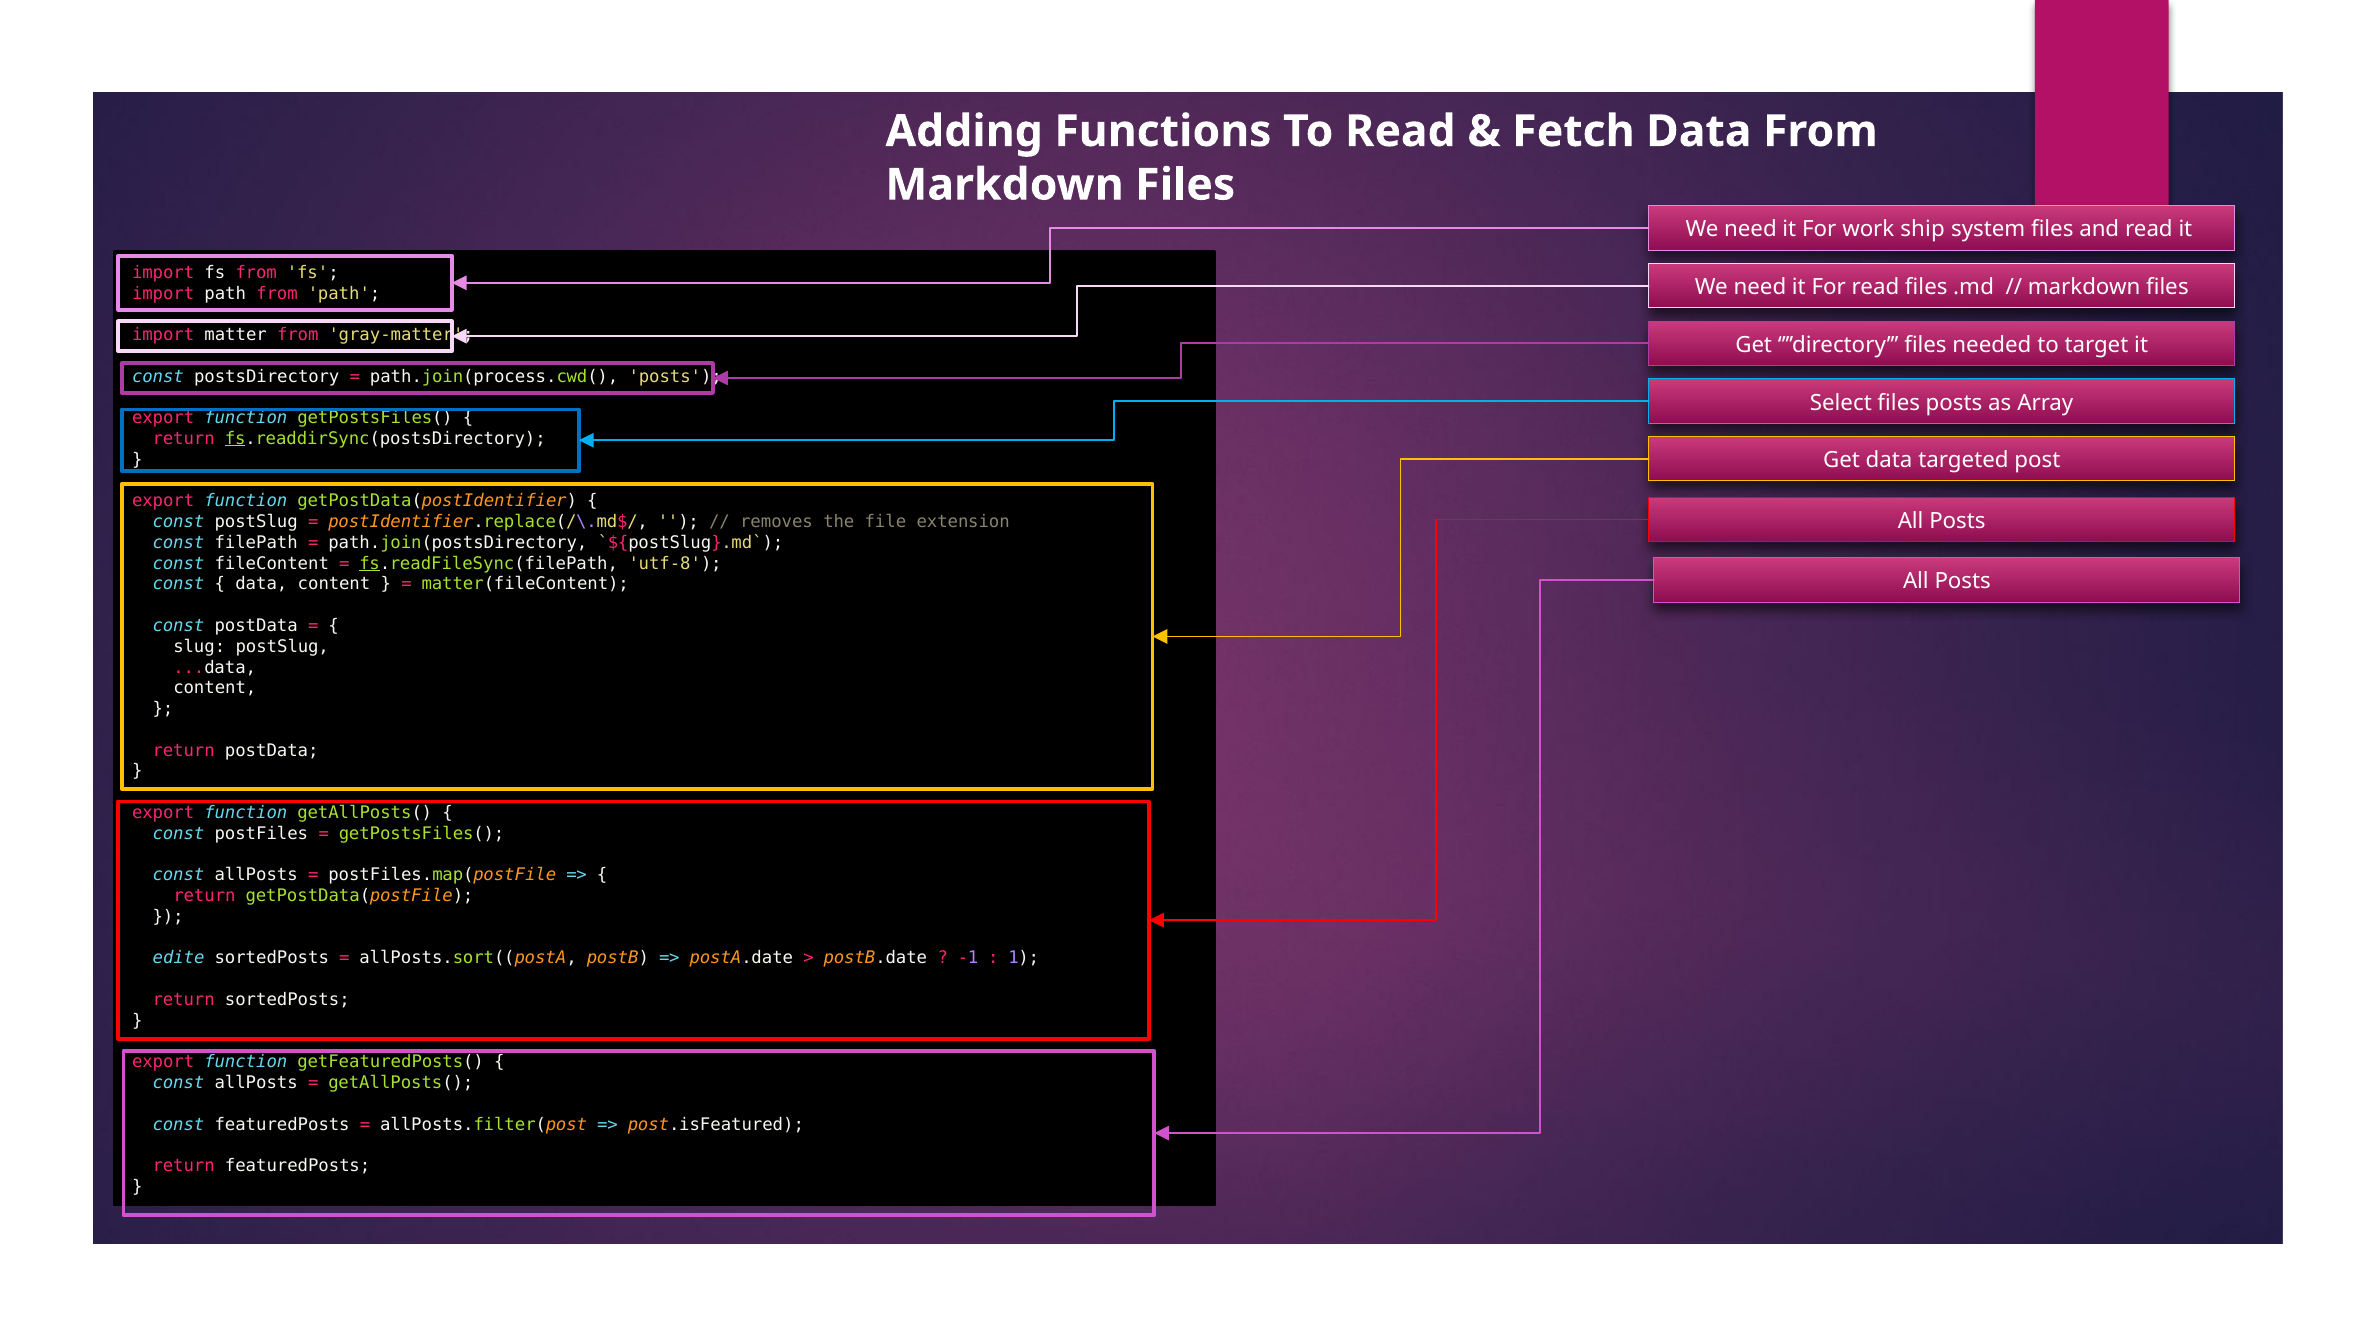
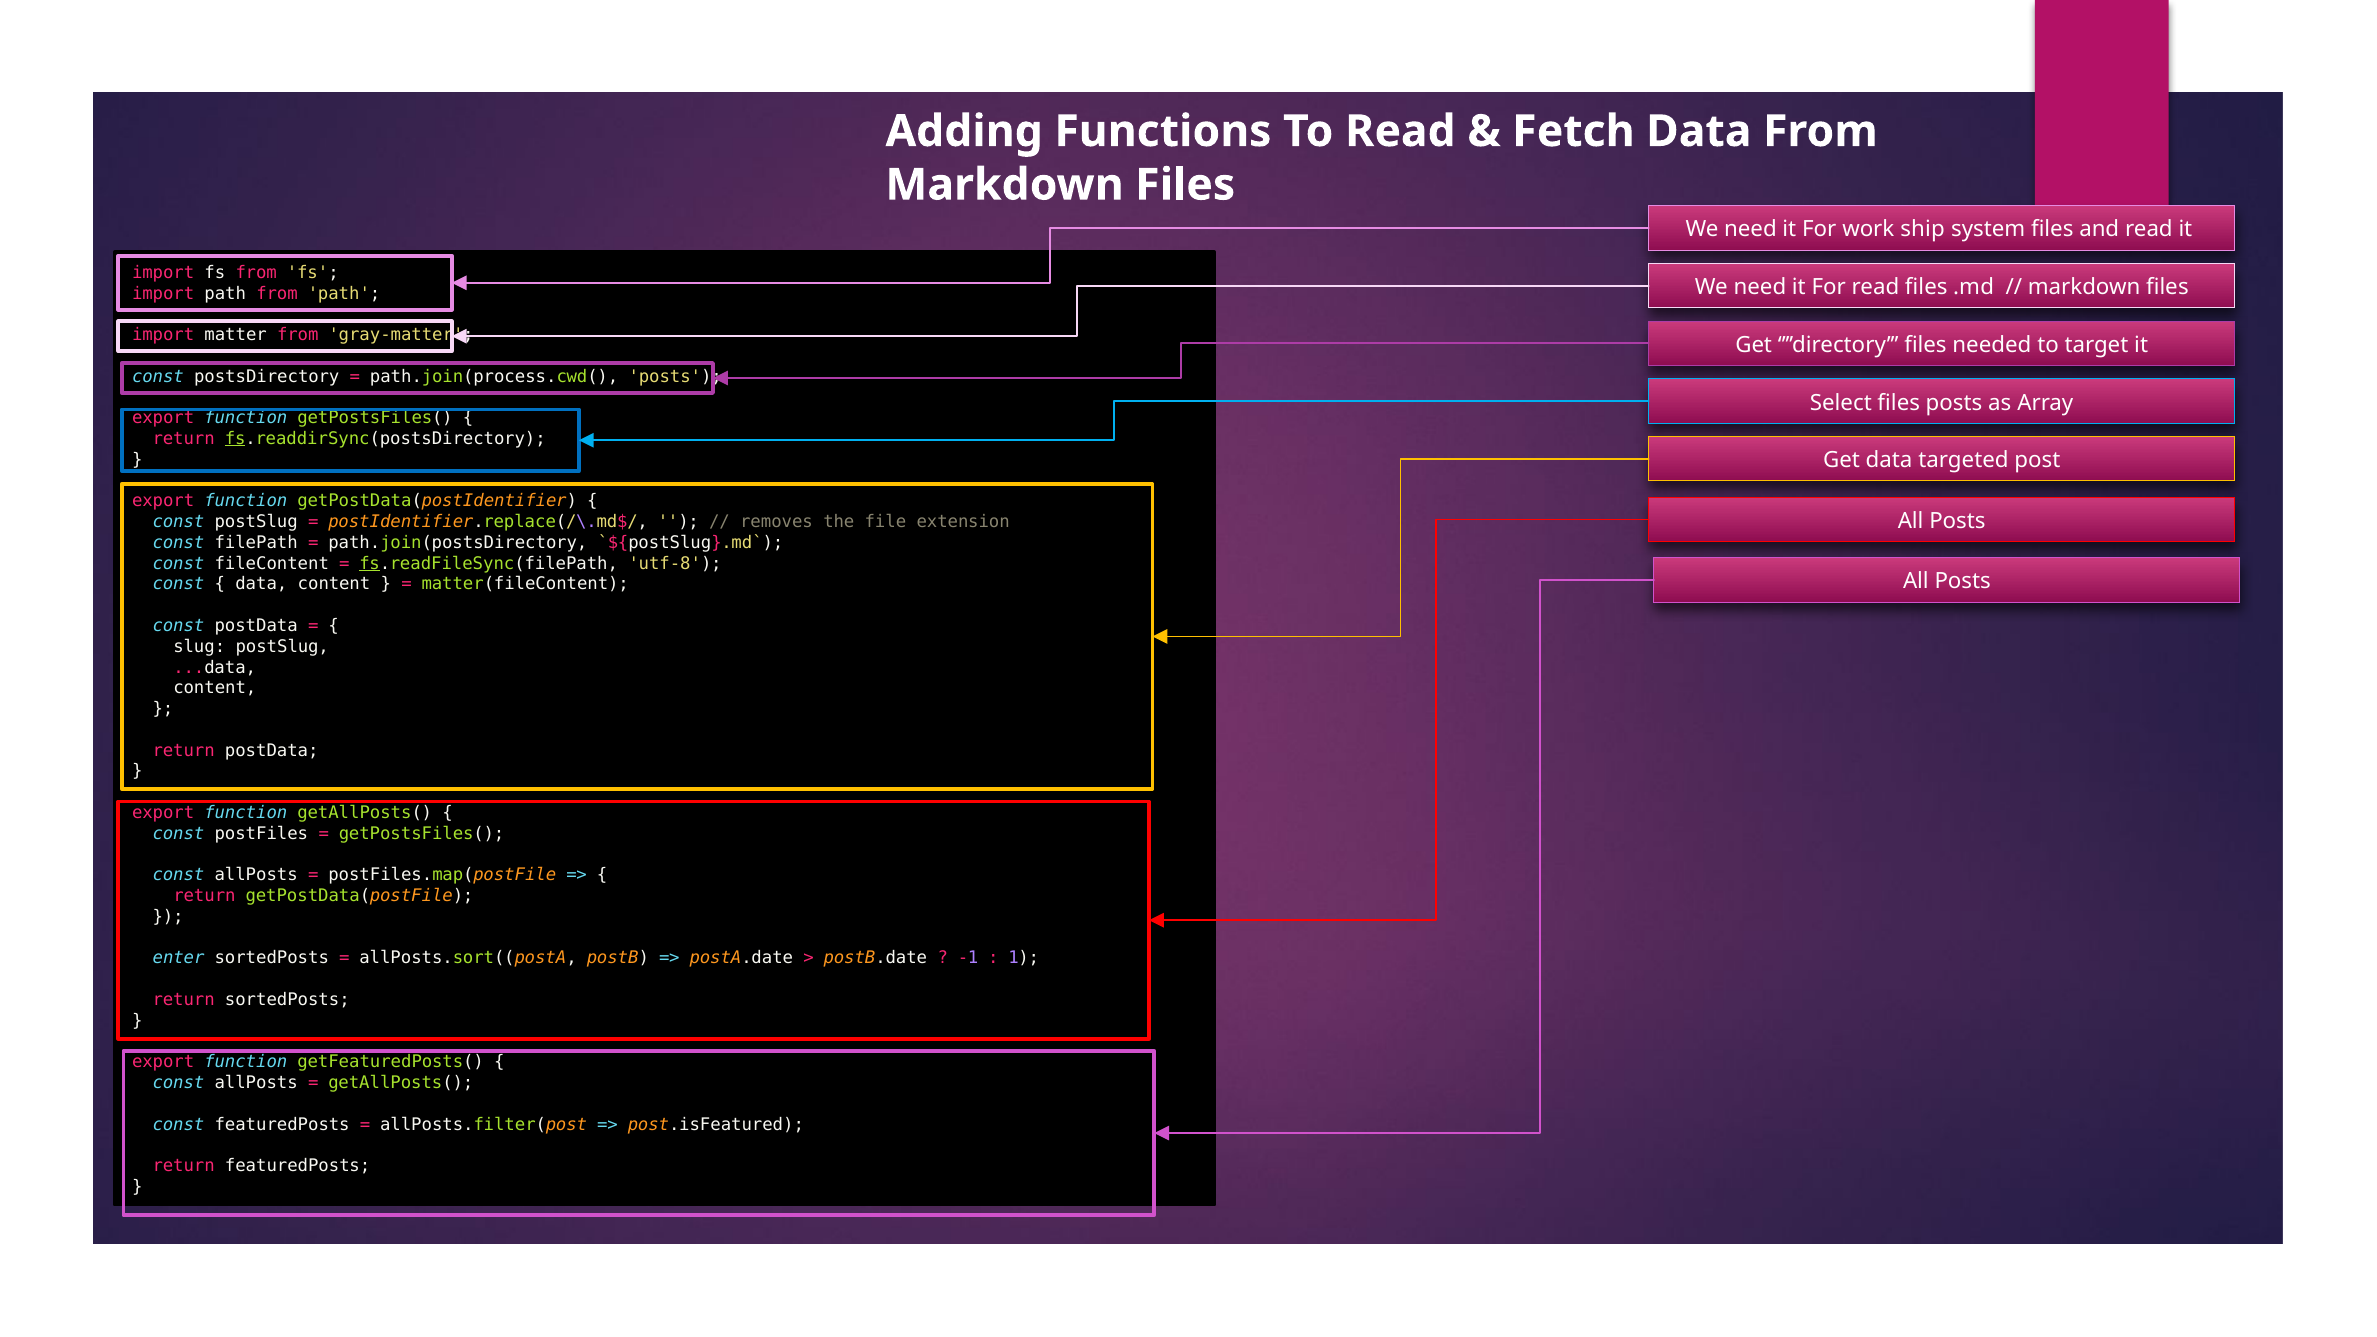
edite: edite -> enter (179, 958)
